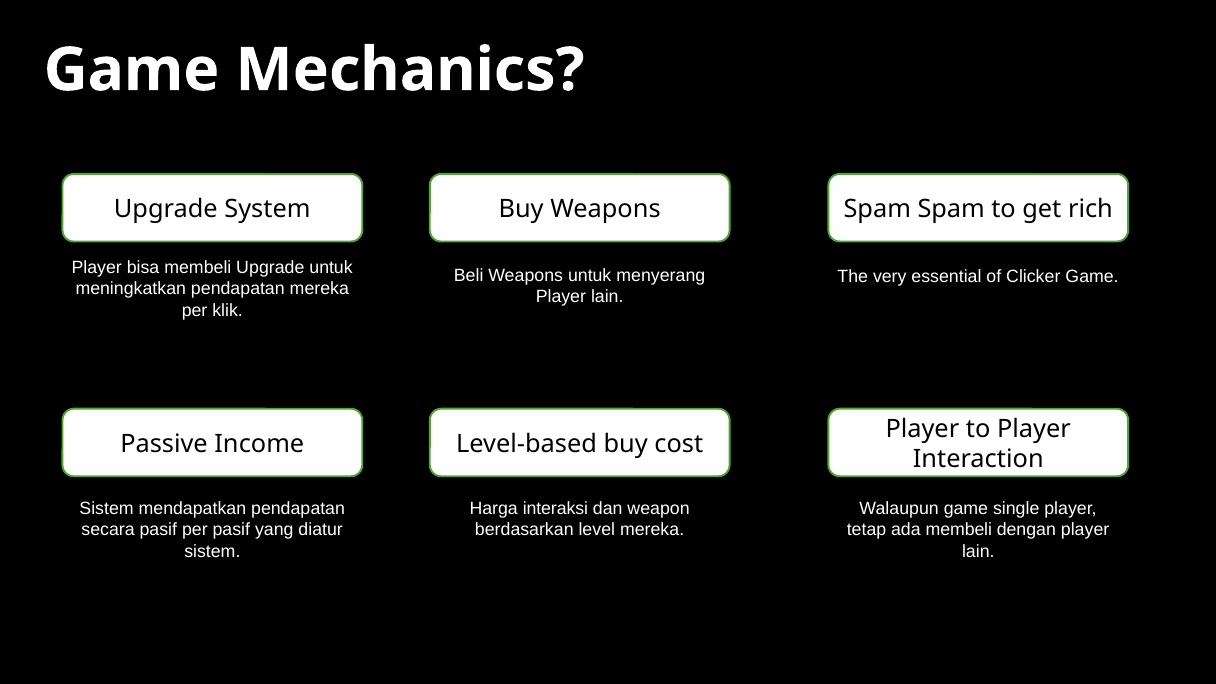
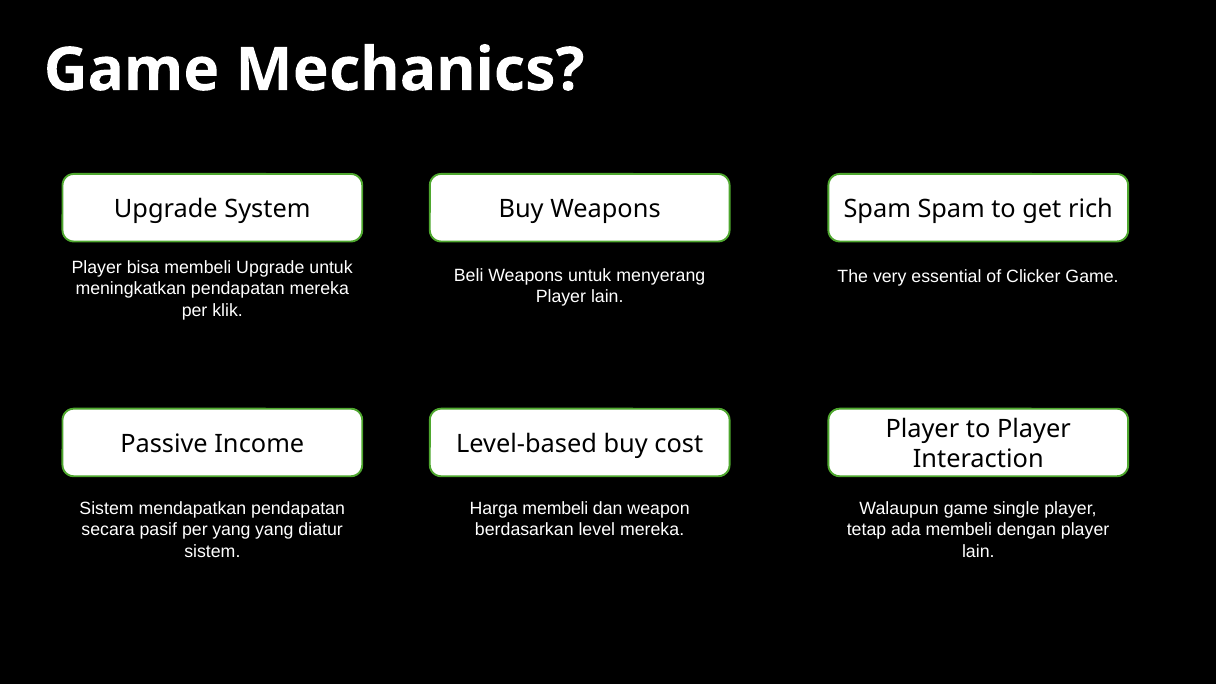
Harga interaksi: interaksi -> membeli (555, 509)
per pasif: pasif -> yang (231, 530)
